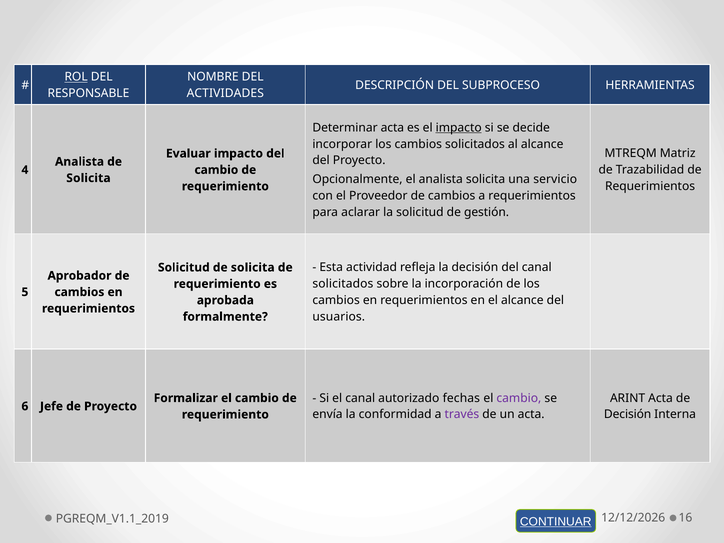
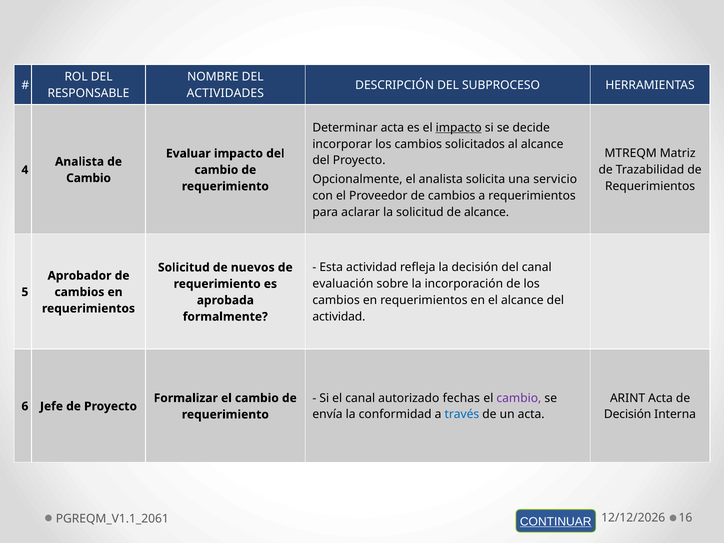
ROL underline: present -> none (76, 77)
Solicita: Solicita -> Cambio (89, 178)
de gestión: gestión -> alcance (487, 212)
Solicitud de solicita: solicita -> nuevos (253, 267)
solicitados: solicitados -> evaluación (343, 284)
usuarios: usuarios -> actividad (339, 317)
través colour: purple -> blue (462, 415)
PGREQM_V1.1_2019: PGREQM_V1.1_2019 -> PGREQM_V1.1_2061 (112, 519)
